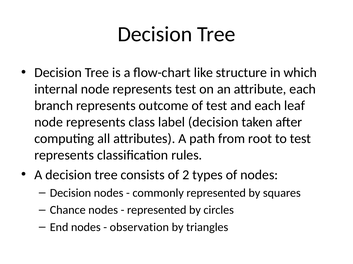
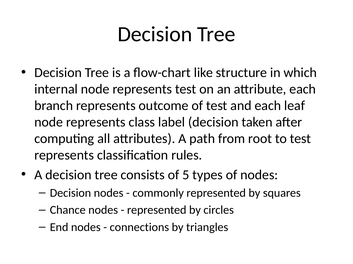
2: 2 -> 5 (186, 175)
observation: observation -> connections (139, 228)
